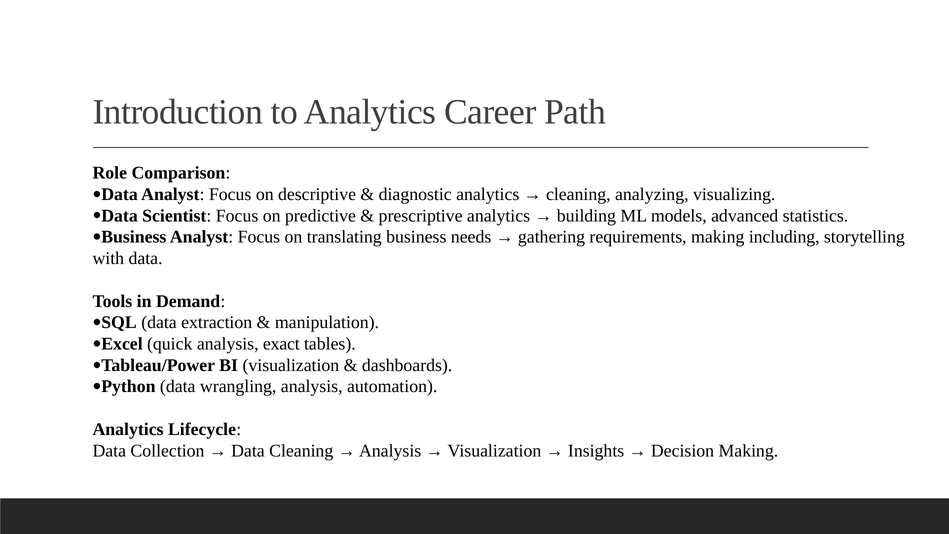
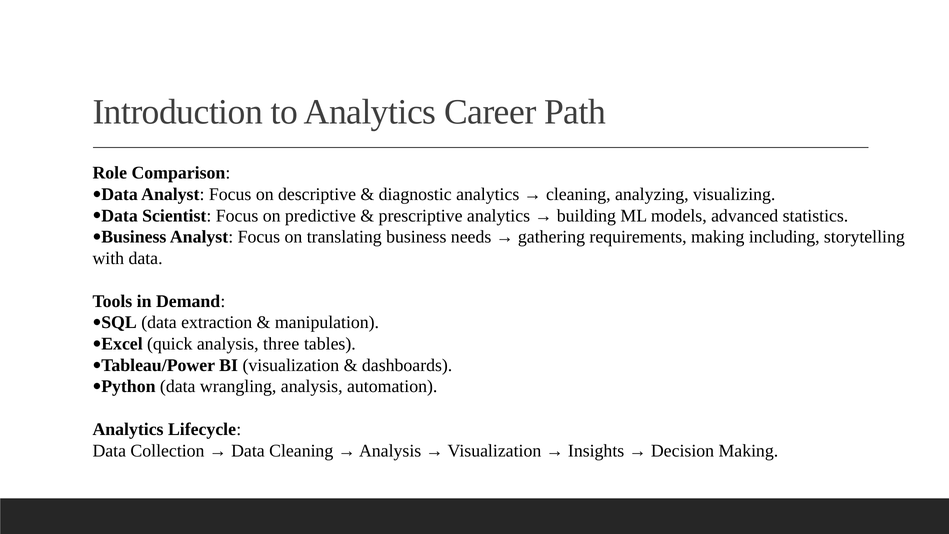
exact: exact -> three (281, 344)
